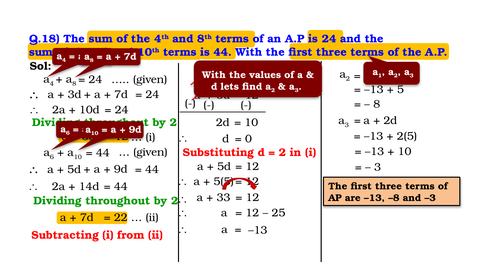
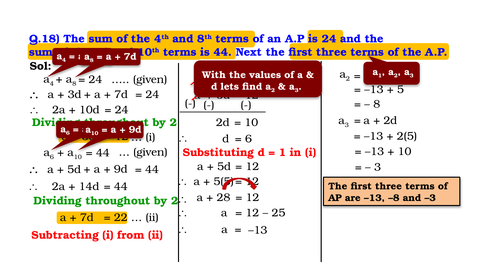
44 With: With -> Next (249, 52)
0: 0 -> 6 (248, 139)
2: 2 -> 1 (283, 153)
33: 33 -> 28 (224, 198)
